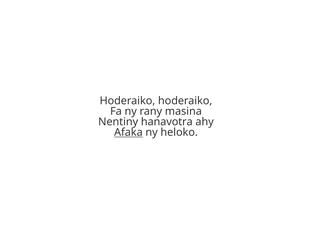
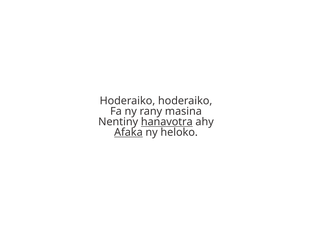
hanavotra underline: none -> present (167, 122)
